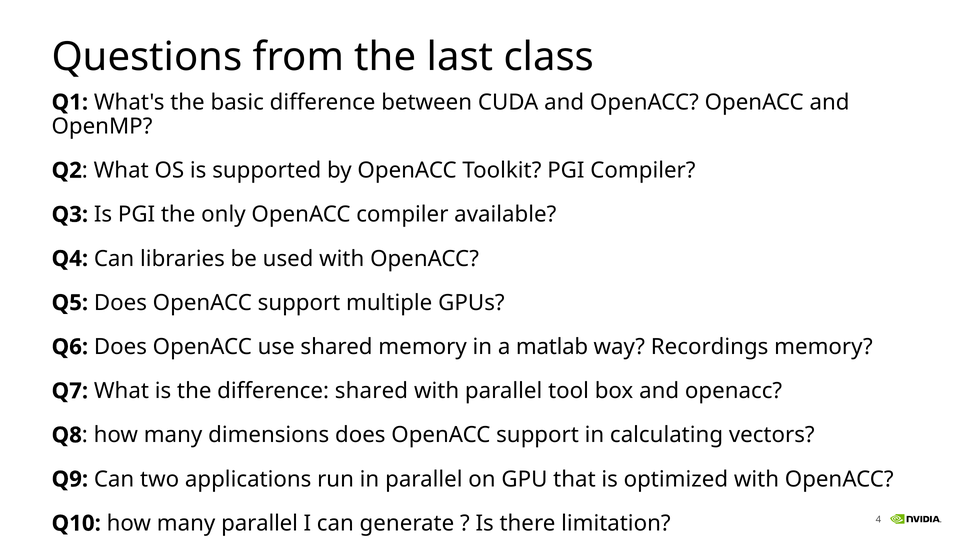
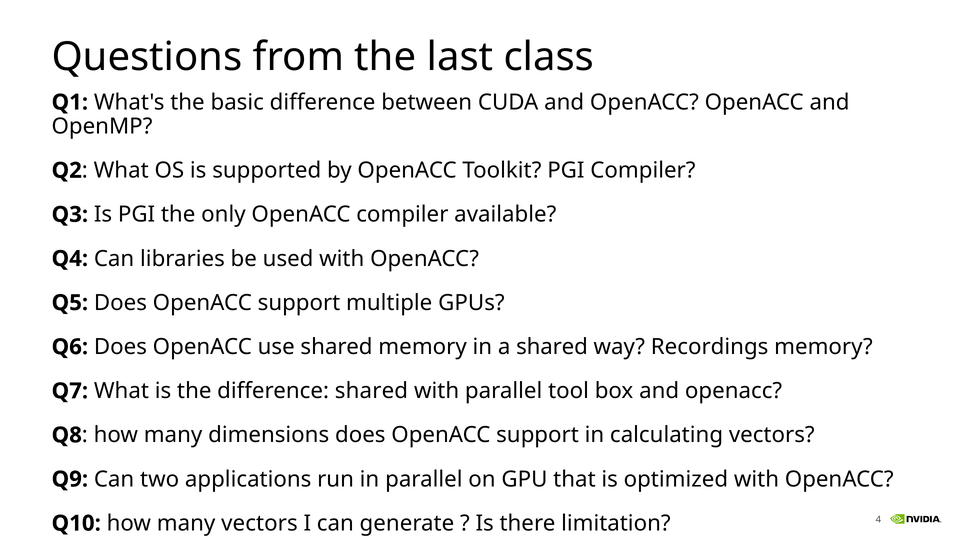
a matlab: matlab -> shared (552, 347)
many parallel: parallel -> vectors (259, 523)
